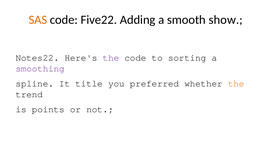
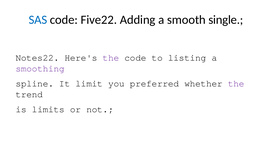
SAS colour: orange -> blue (38, 20)
show: show -> single (226, 20)
sorting: sorting -> listing (187, 58)
title: title -> limit (89, 83)
the colour: orange -> purple (236, 83)
points: points -> limits (48, 109)
